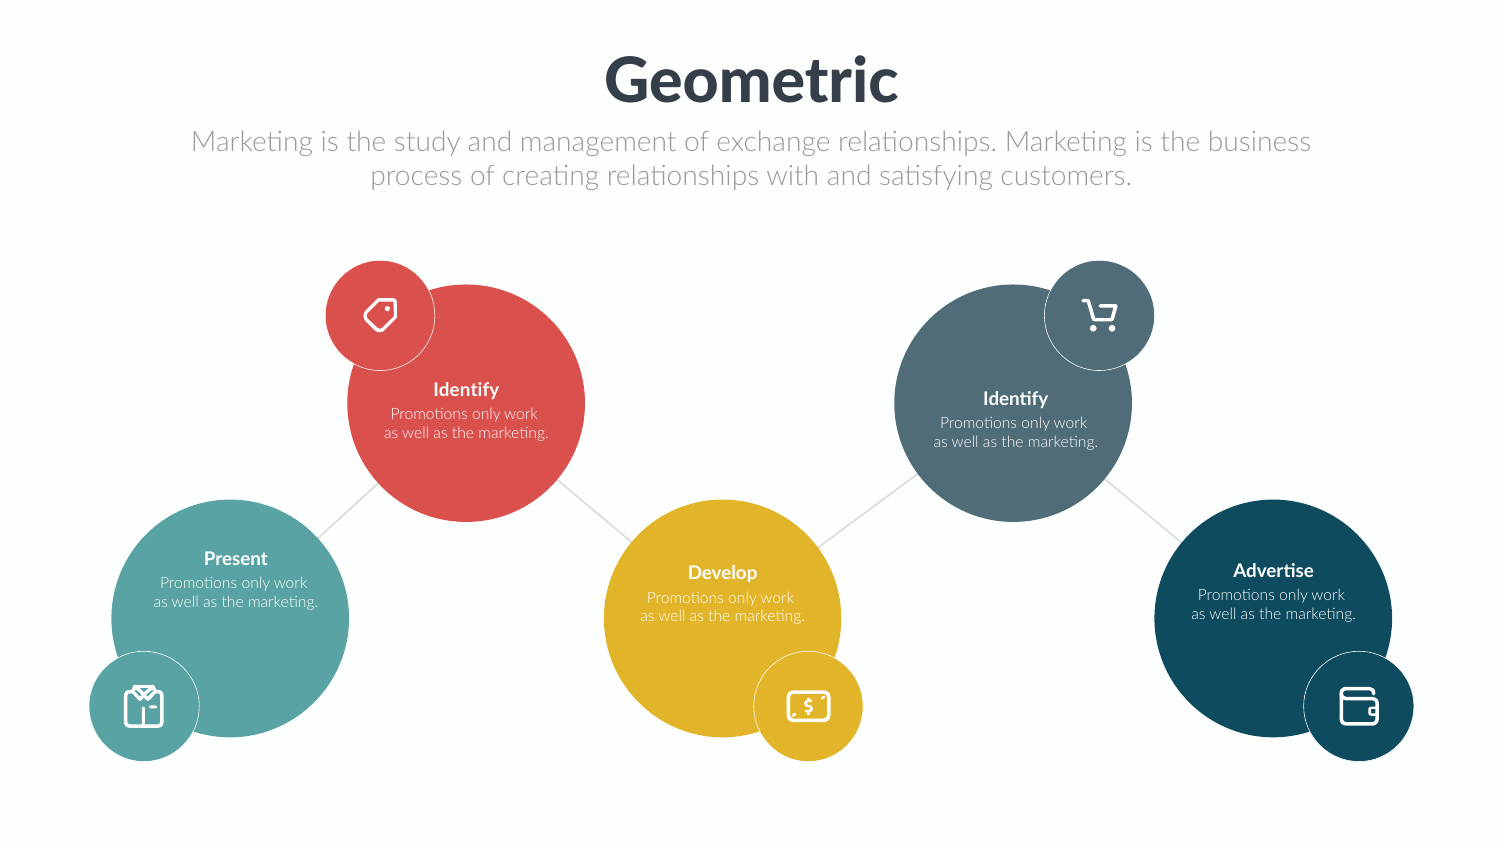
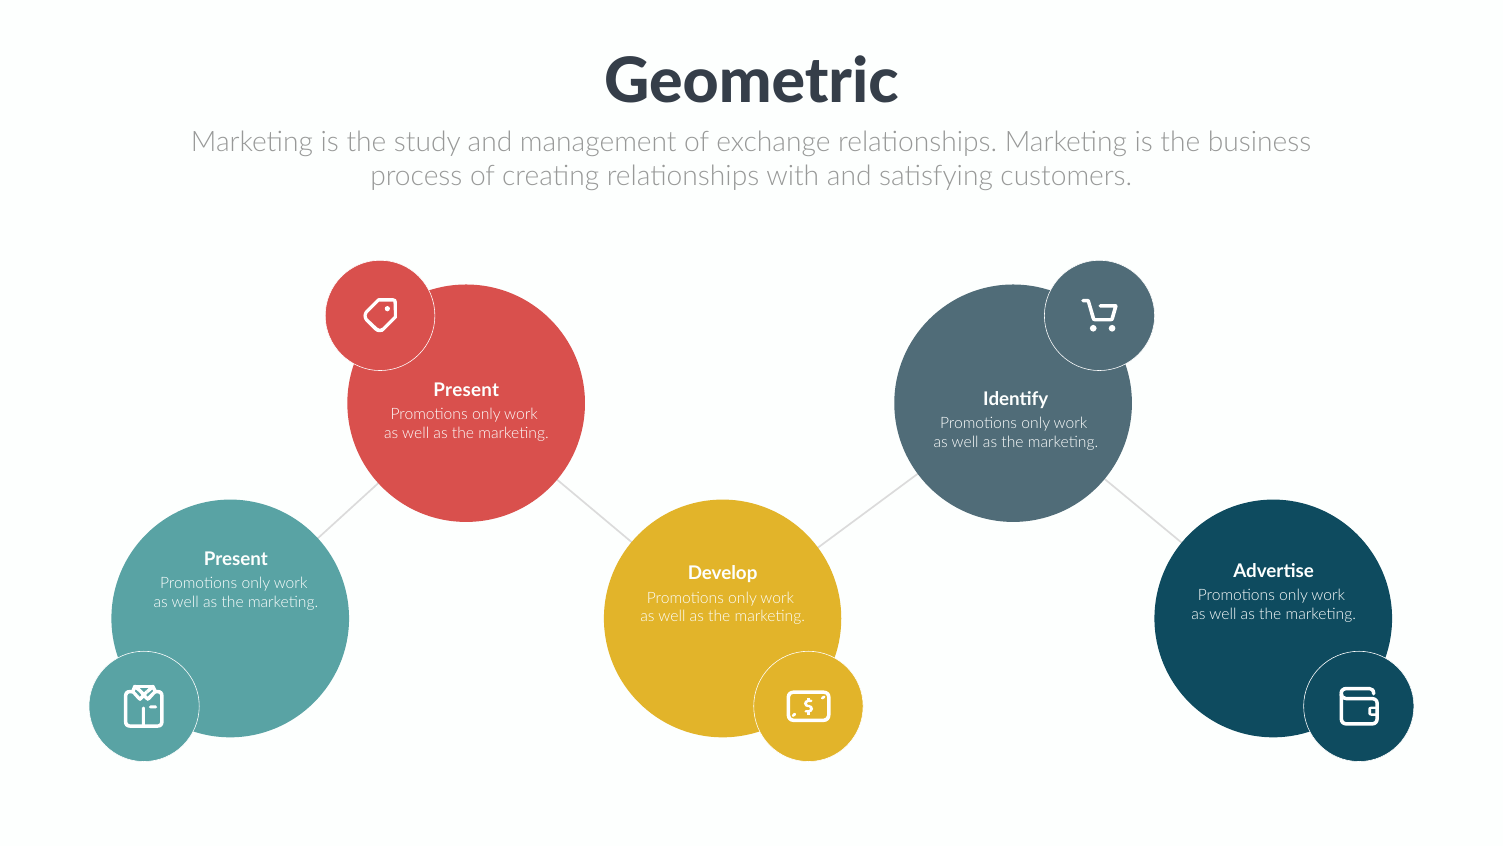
Identify: Identify -> Present (466, 390)
